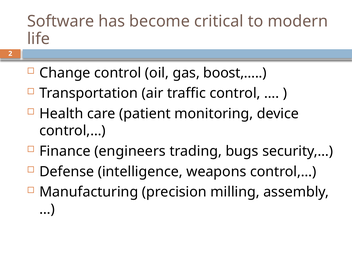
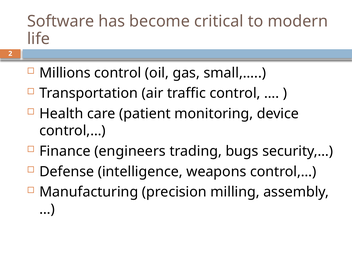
Change: Change -> Millions (65, 73)
boost,…: boost,… -> small,… (235, 73)
